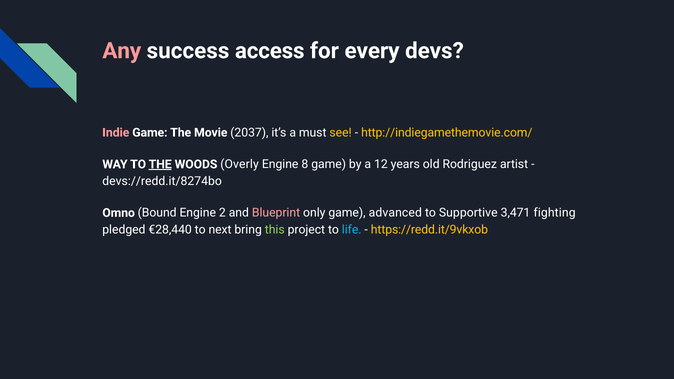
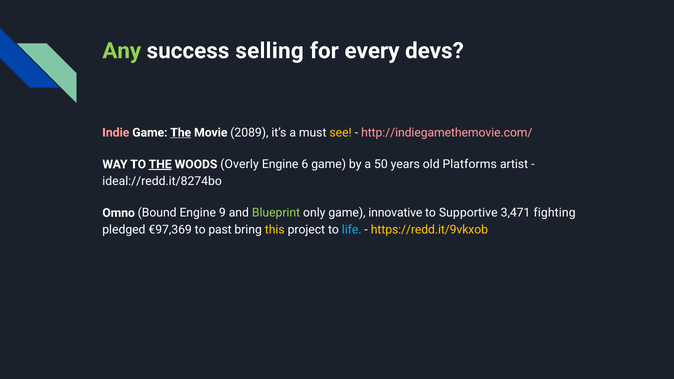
Any colour: pink -> light green (122, 51)
access: access -> selling (270, 51)
The underline: none -> present (181, 133)
2037: 2037 -> 2089 (249, 133)
http://indiegamethemovie.com/ colour: yellow -> pink (447, 133)
8: 8 -> 6 (305, 164)
12: 12 -> 50 (381, 164)
Rodriguez: Rodriguez -> Platforms (470, 164)
devs://redd.it/8274bo: devs://redd.it/8274bo -> ideal://redd.it/8274bo (162, 181)
2: 2 -> 9 (222, 213)
Blueprint colour: pink -> light green (276, 213)
advanced: advanced -> innovative (395, 213)
€28,440: €28,440 -> €97,369 (170, 230)
next: next -> past (220, 230)
this colour: light green -> yellow (275, 230)
